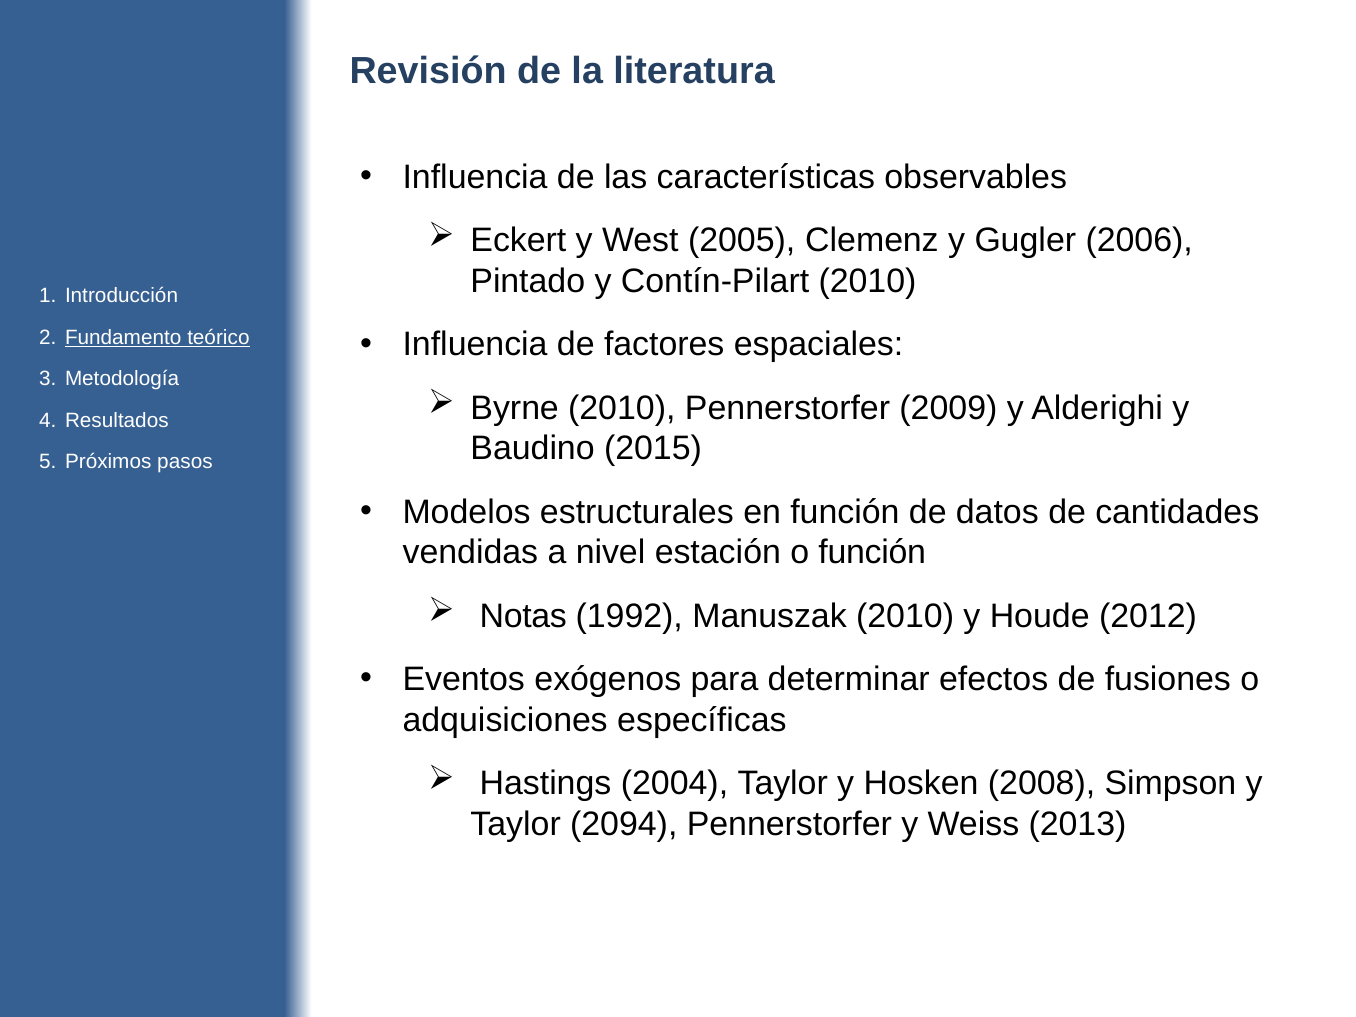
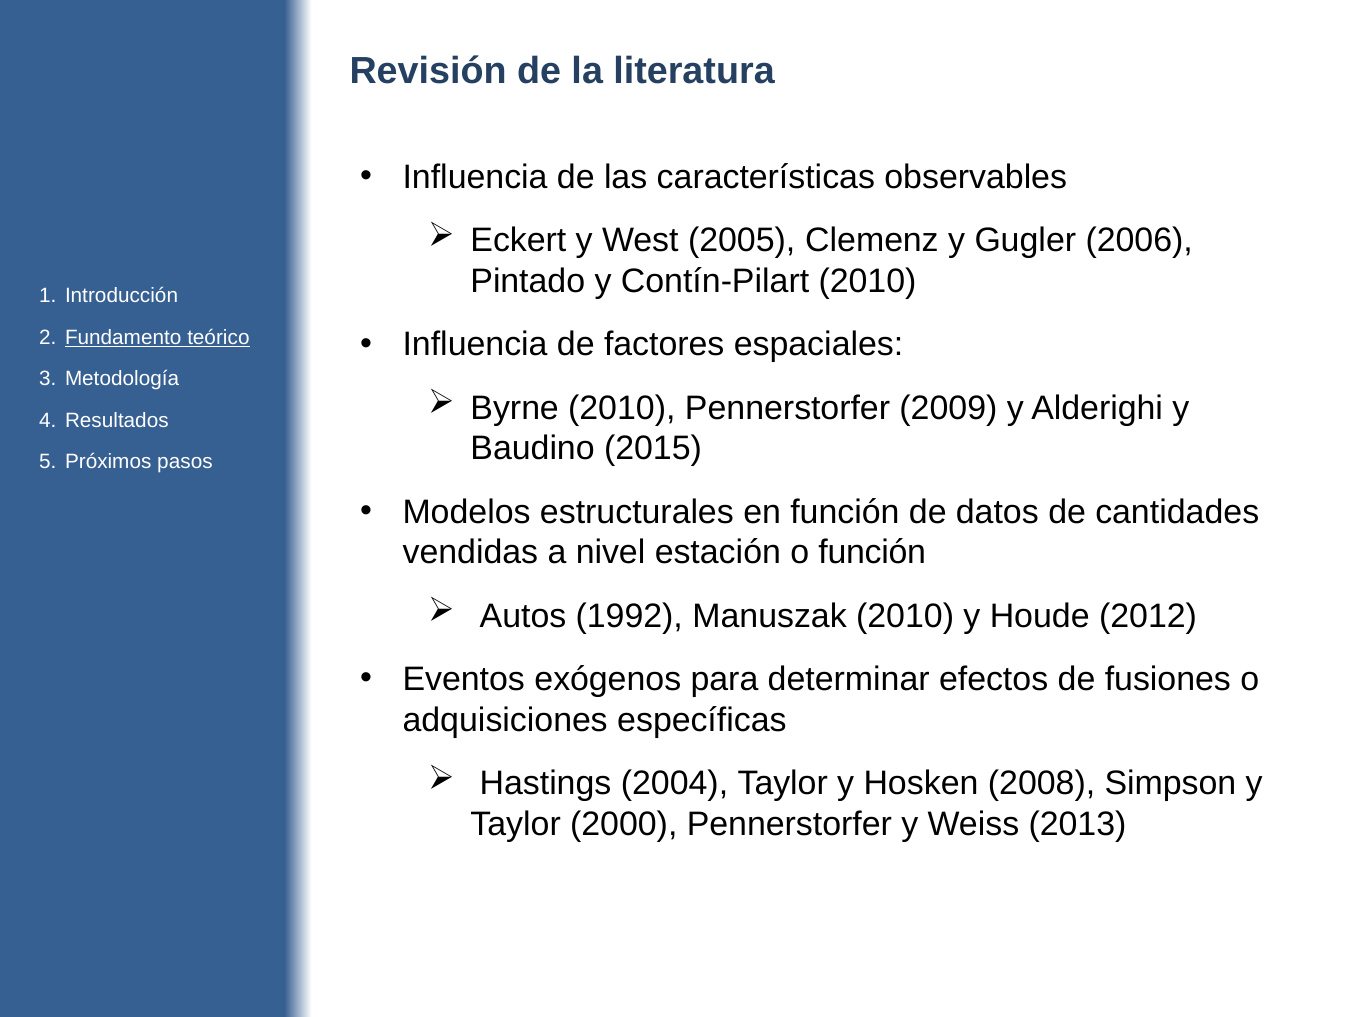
Notas: Notas -> Autos (523, 616)
2094: 2094 -> 2000 (624, 824)
